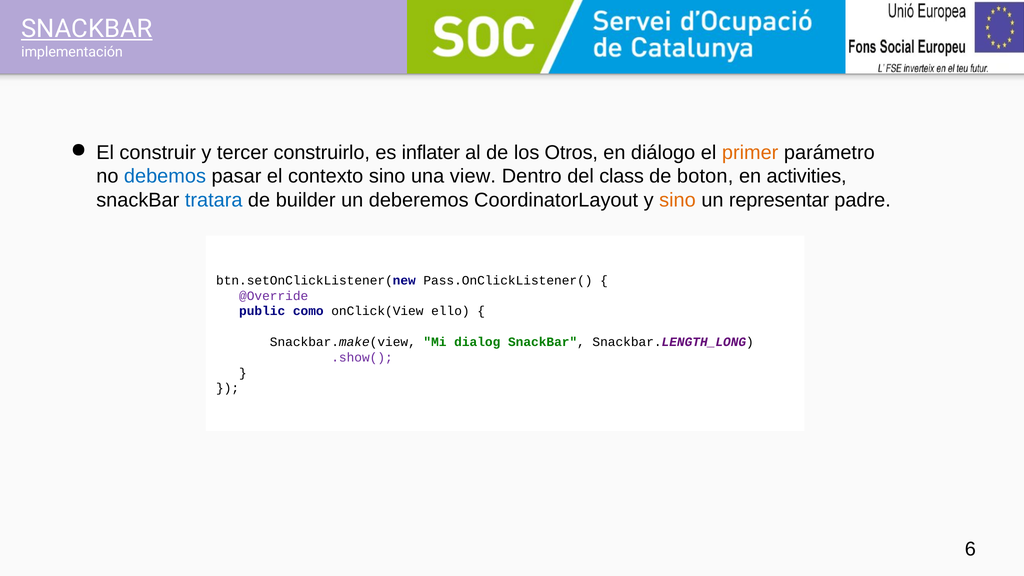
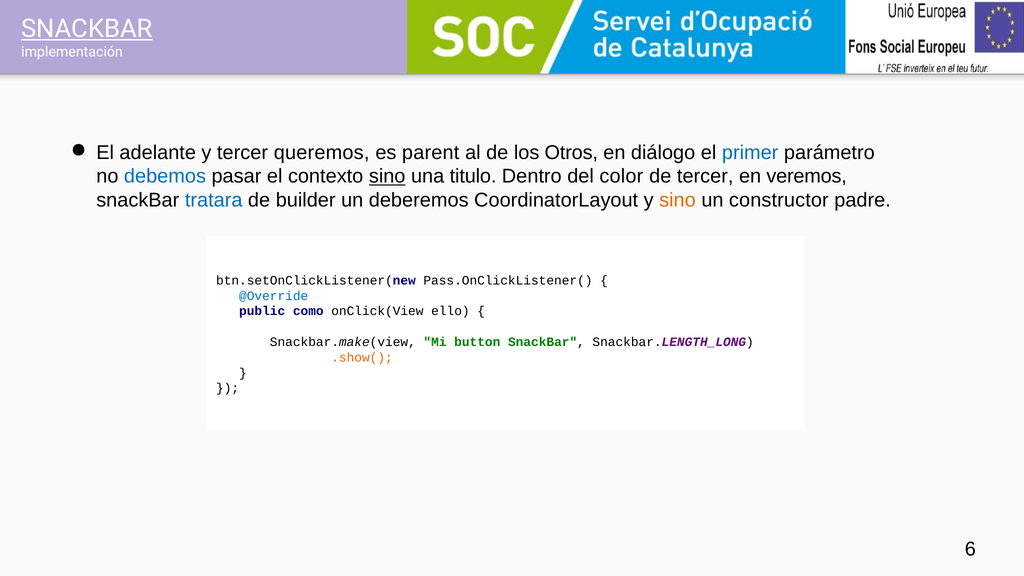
construir: construir -> adelante (158, 153)
construirlo: construirlo -> queremos (322, 153)
inflater: inflater -> parent (431, 153)
primer colour: orange -> blue (750, 153)
sino underline: none -> present (387, 176)
view: view -> titulo (473, 176)
class: class -> color (621, 176)
de boton: boton -> tercer (705, 176)
activities: activities -> veremos (807, 176)
representar: representar -> constructor (779, 200)
@Override colour: purple -> blue (274, 296)
dialog: dialog -> button (477, 342)
.show( colour: purple -> orange (362, 357)
